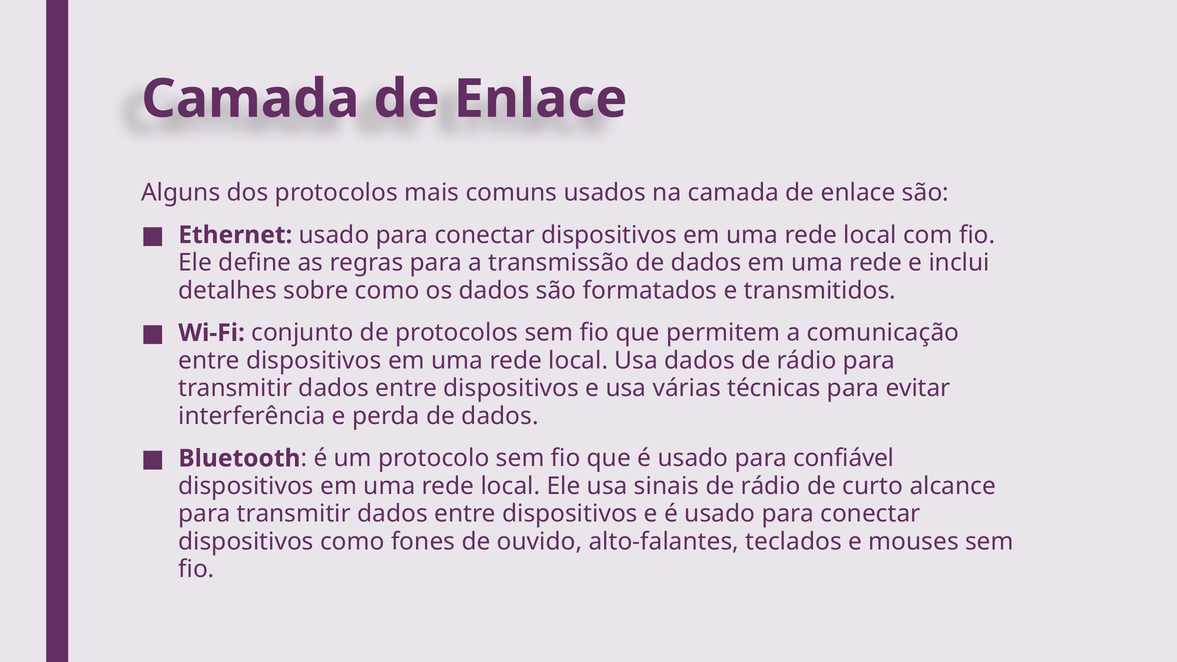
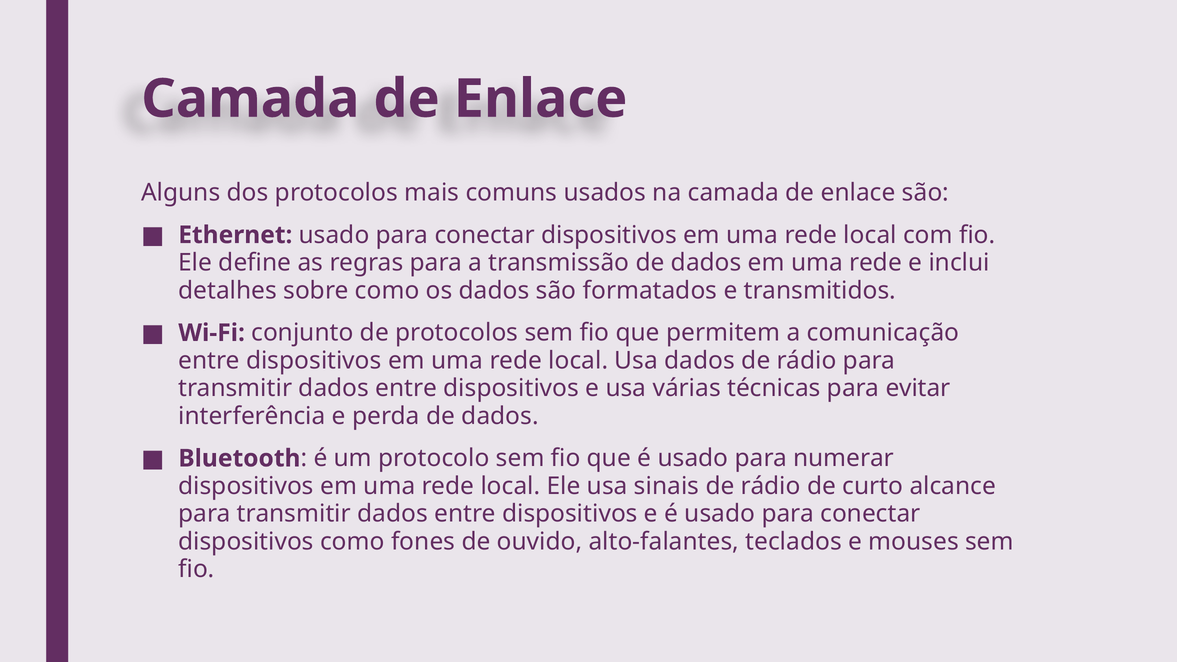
confiável: confiável -> numerar (844, 458)
